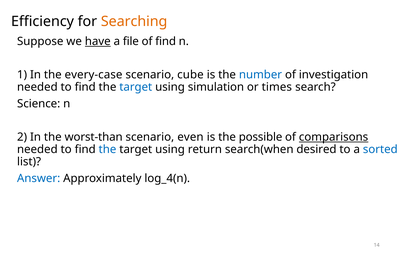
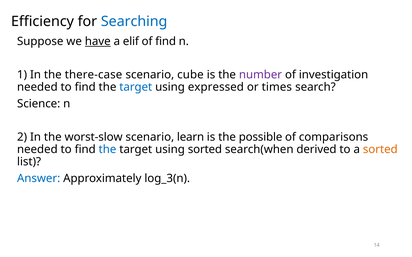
Searching colour: orange -> blue (134, 22)
file: file -> elif (131, 42)
every-case: every-case -> there-case (94, 75)
number colour: blue -> purple (260, 75)
simulation: simulation -> expressed (216, 87)
worst-than: worst-than -> worst-slow (94, 137)
even: even -> learn (191, 137)
comparisons underline: present -> none (334, 137)
using return: return -> sorted (205, 150)
desired: desired -> derived (316, 150)
sorted colour: blue -> orange (380, 150)
log_4(n: log_4(n -> log_3(n (167, 179)
